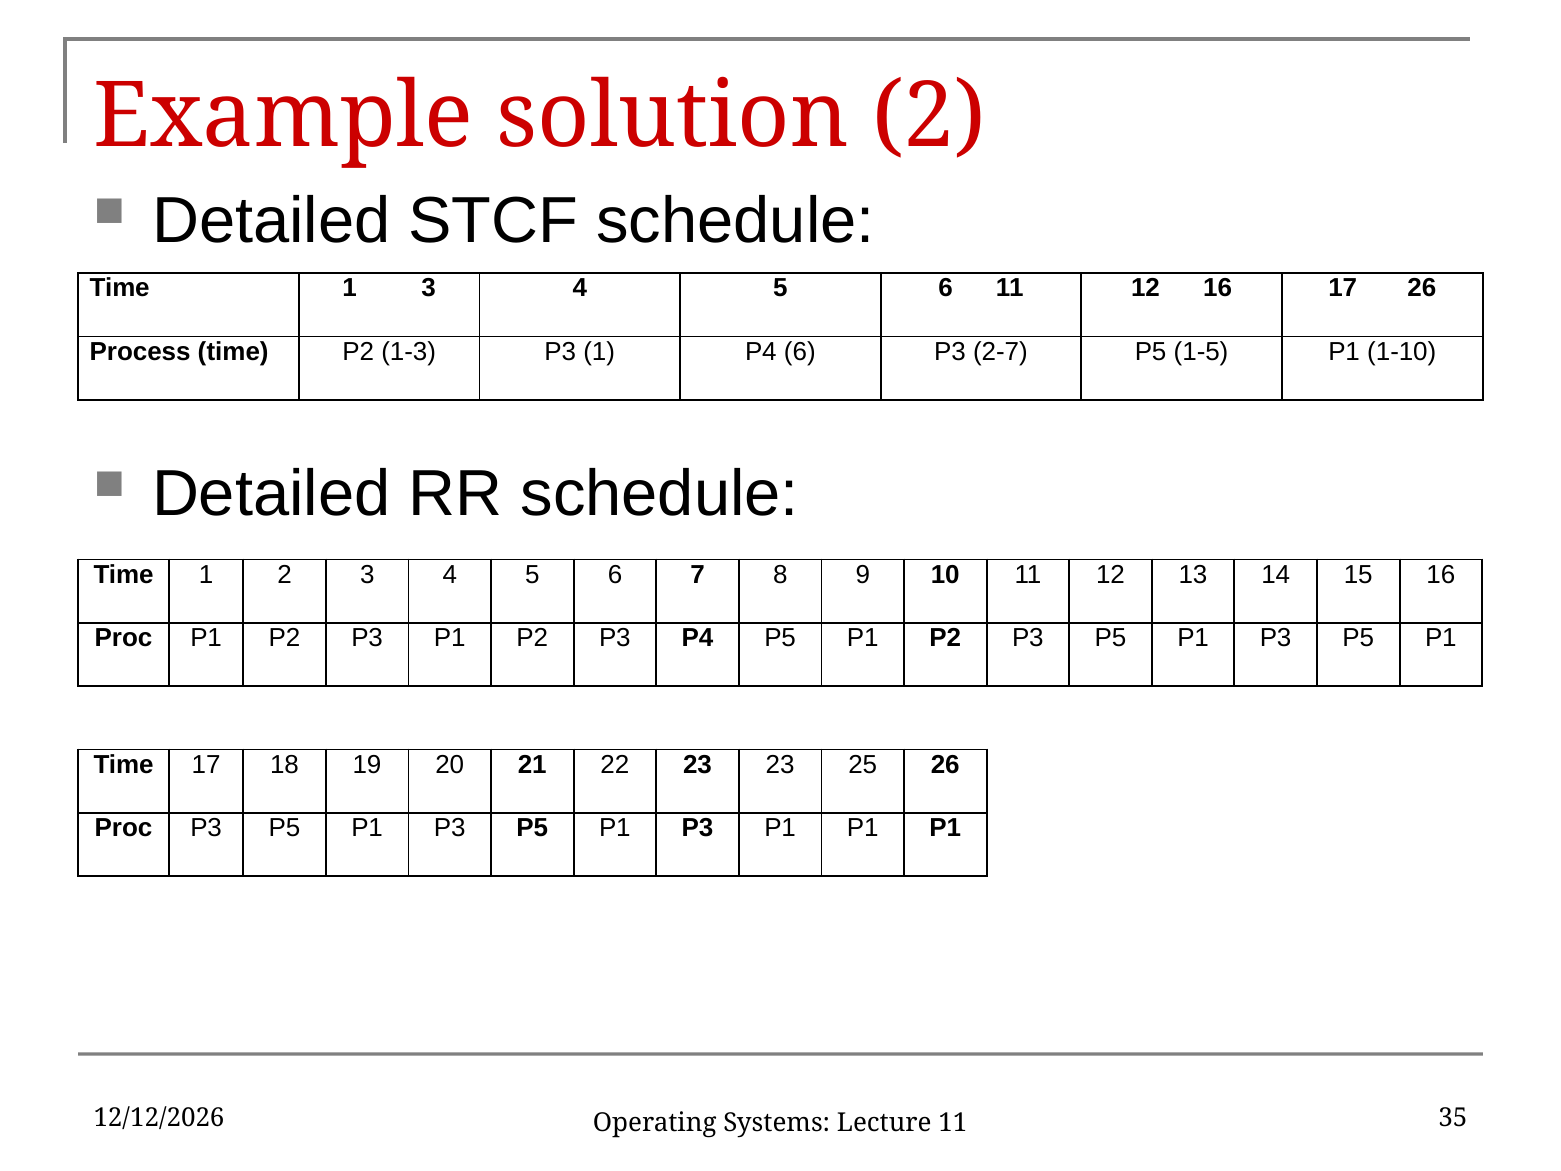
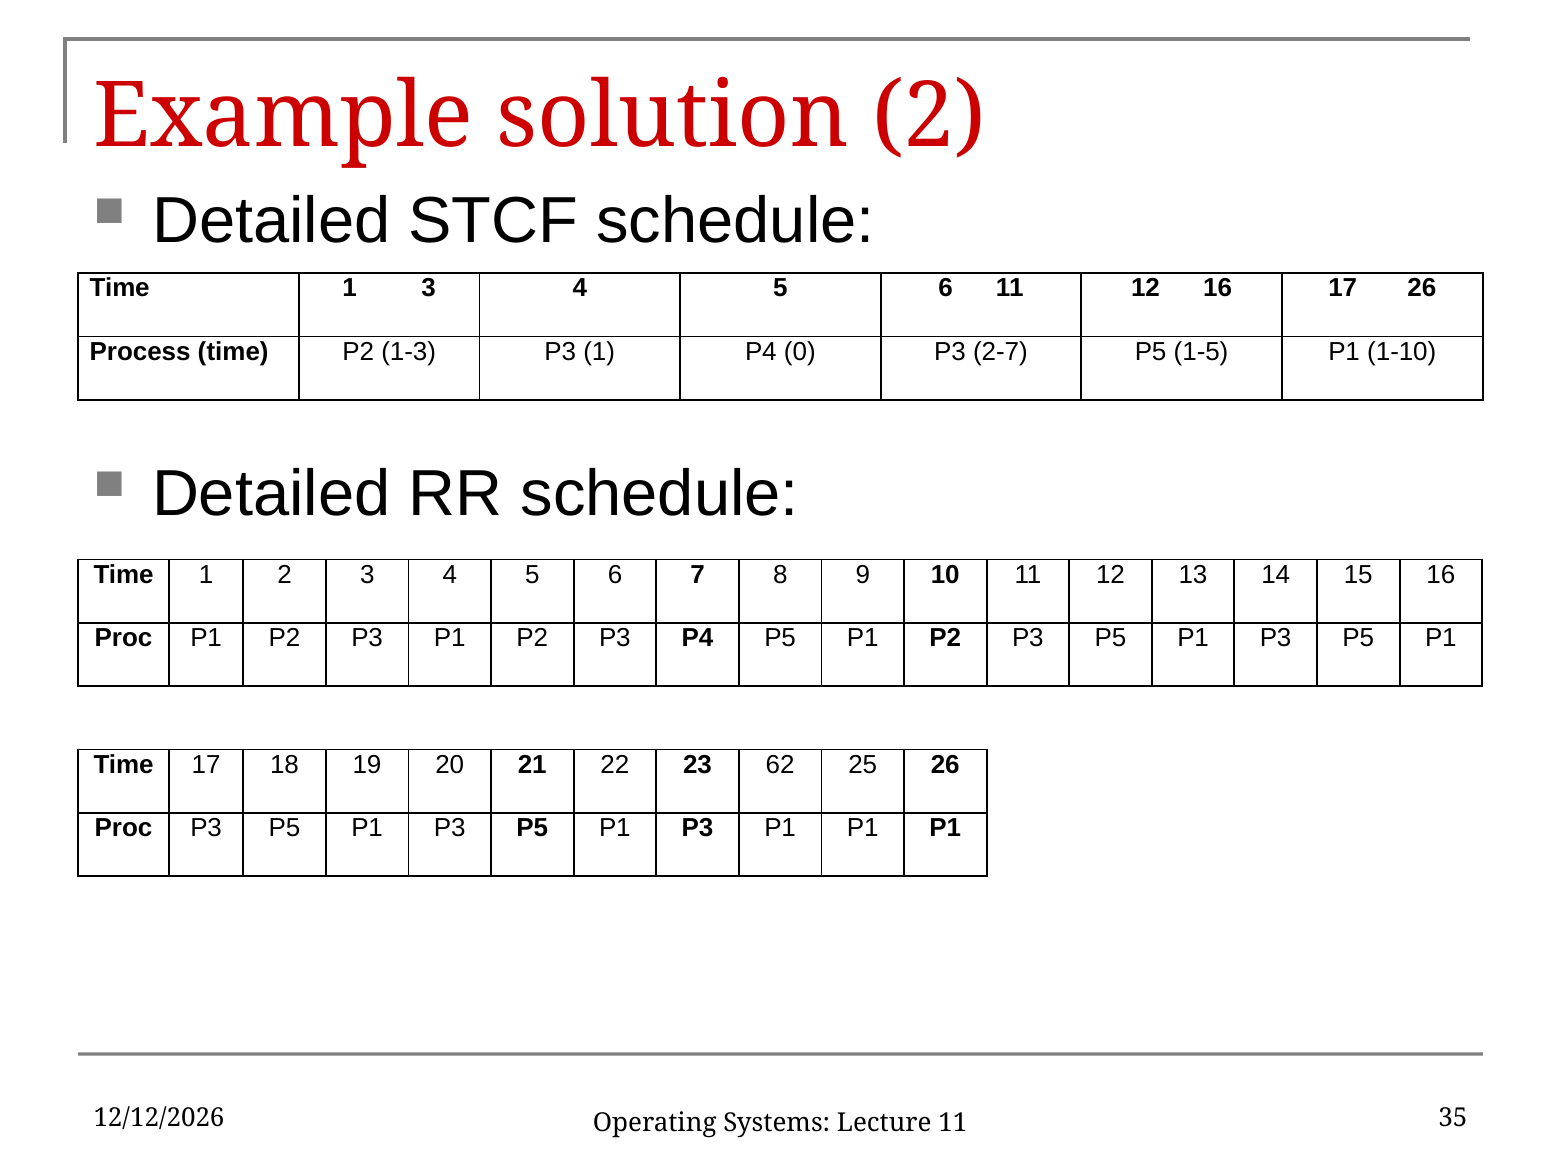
P4 6: 6 -> 0 (800, 352)
23 23: 23 -> 62 (780, 764)
